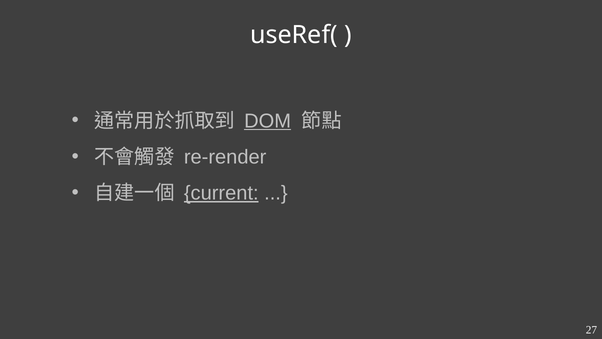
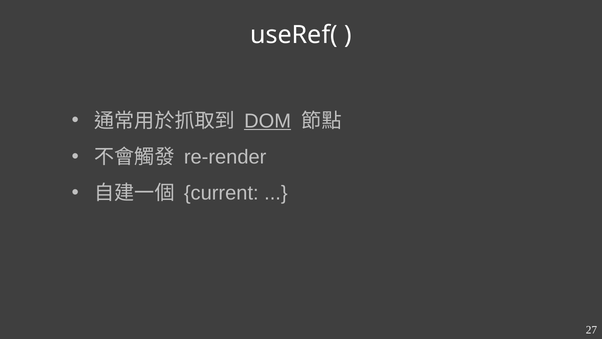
current underline: present -> none (221, 193)
